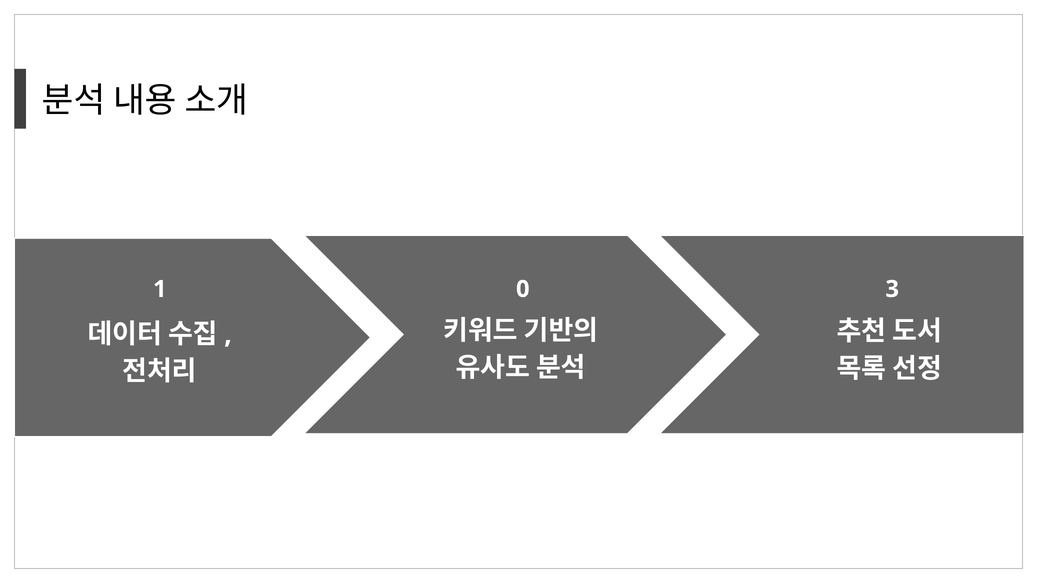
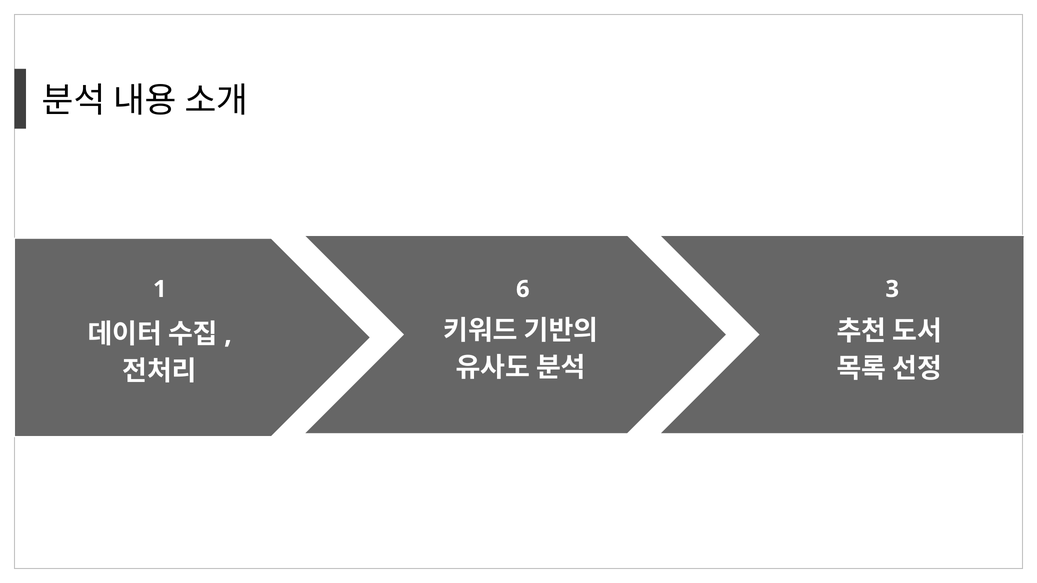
0: 0 -> 6 (523, 289)
